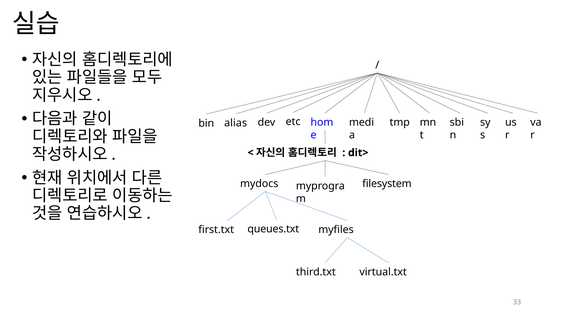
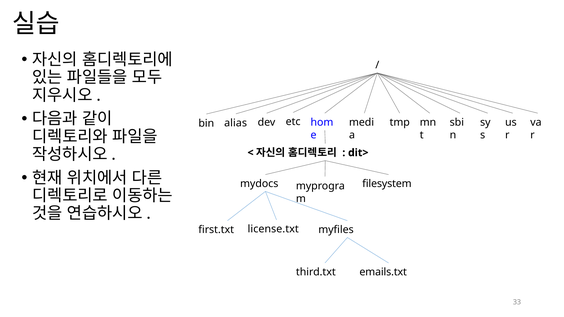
queues.txt: queues.txt -> license.txt (273, 229)
virtual.txt: virtual.txt -> emails.txt (383, 272)
